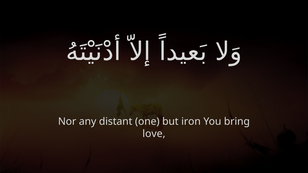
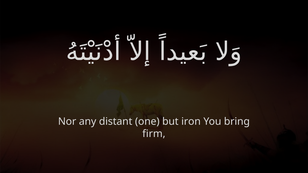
love: love -> firm (154, 134)
